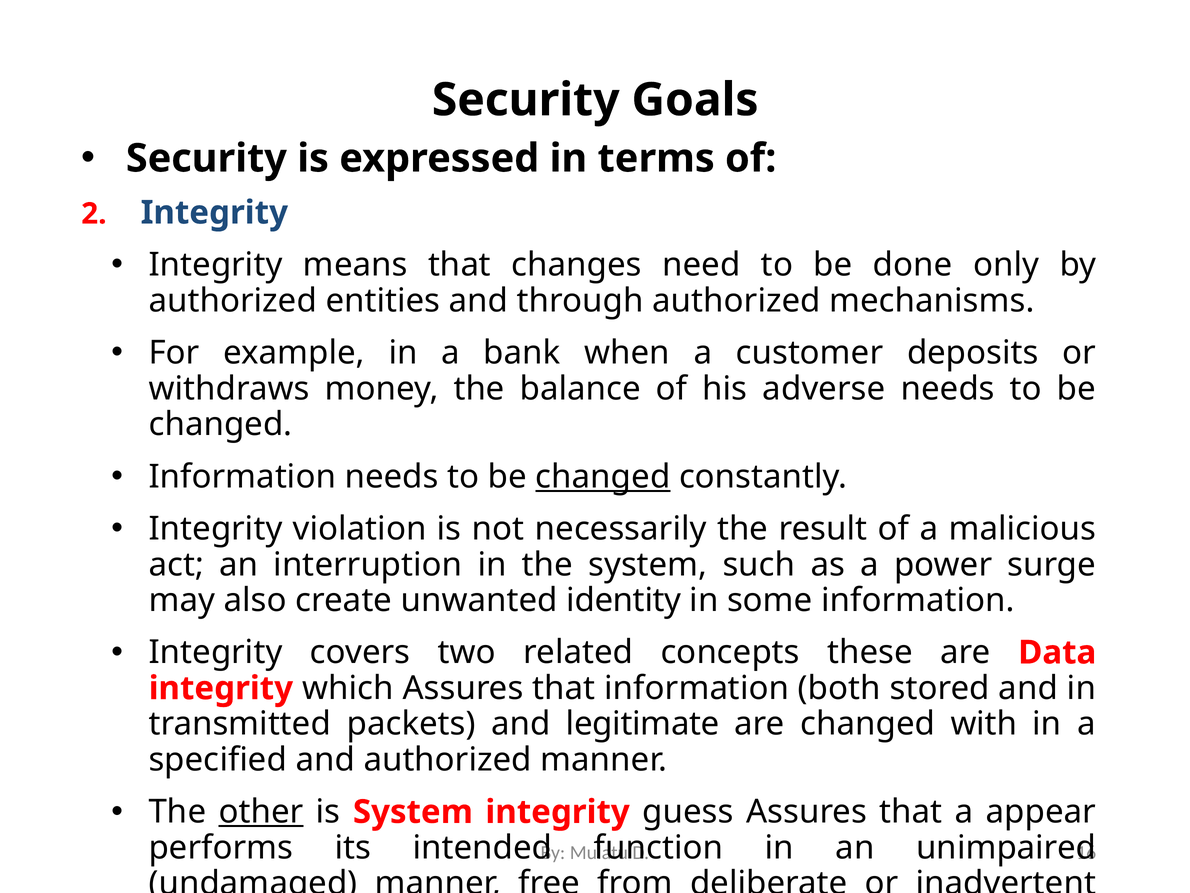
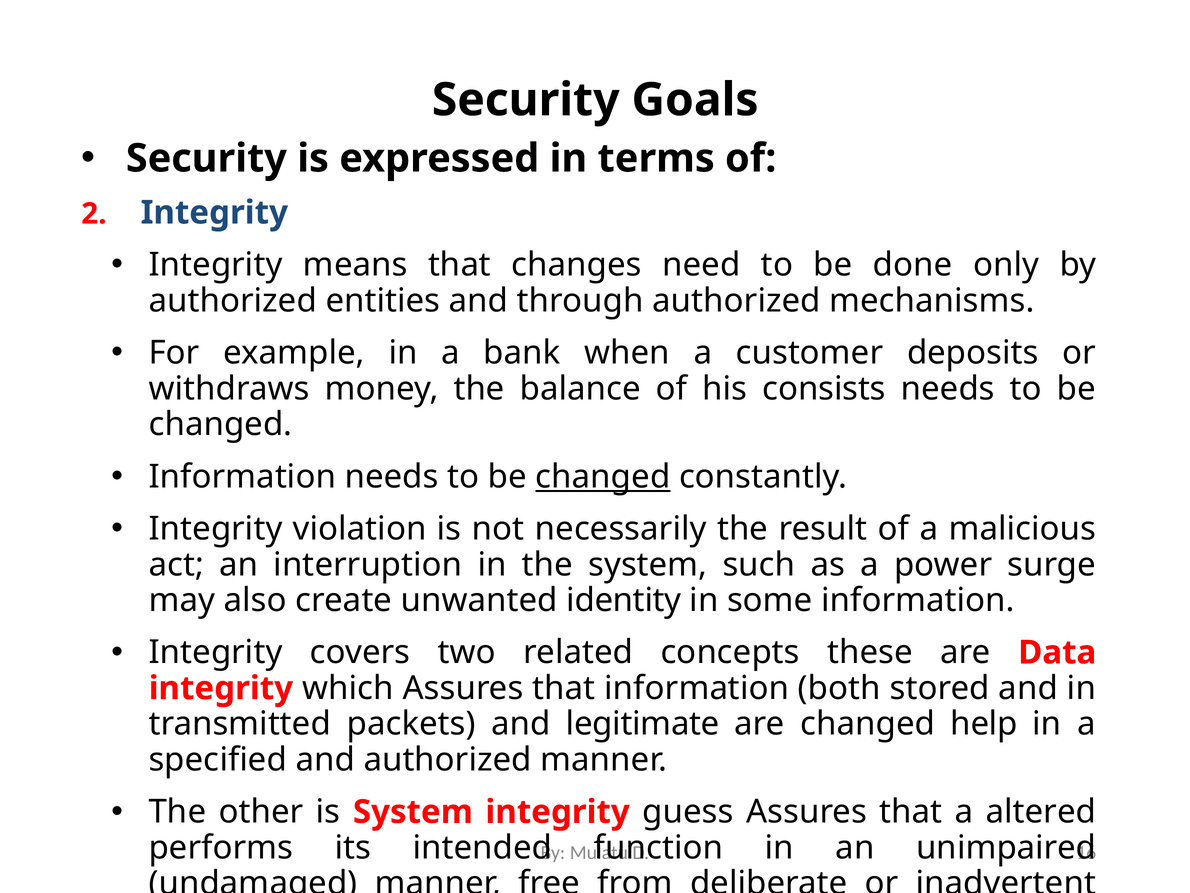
adverse: adverse -> consists (824, 388)
with: with -> help (984, 724)
other underline: present -> none (261, 812)
appear: appear -> altered (1041, 812)
